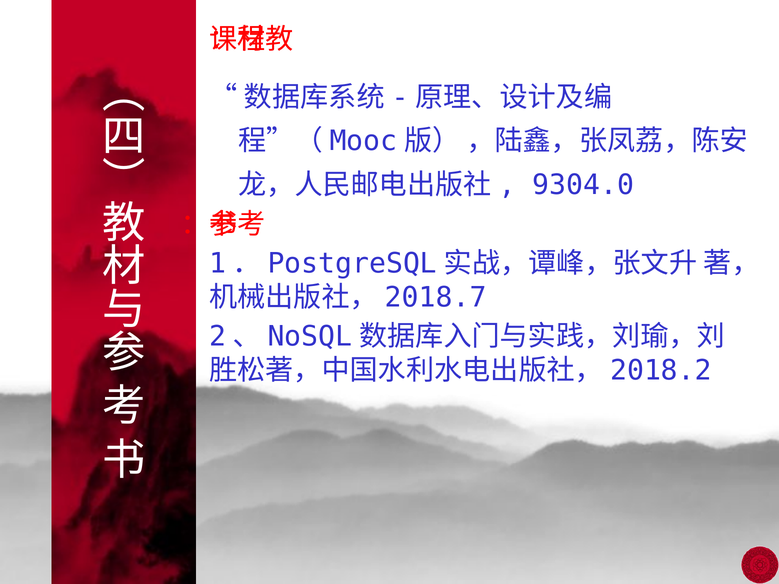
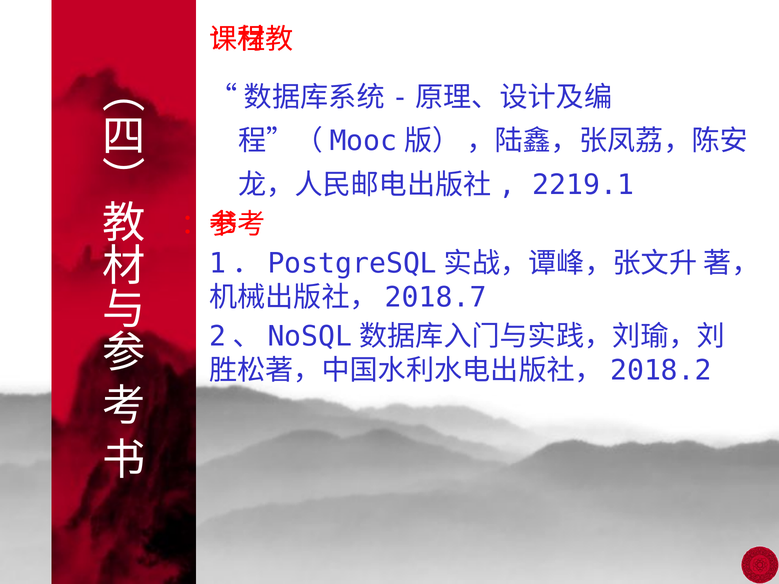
9304.0: 9304.0 -> 2219.1 (583, 185)
